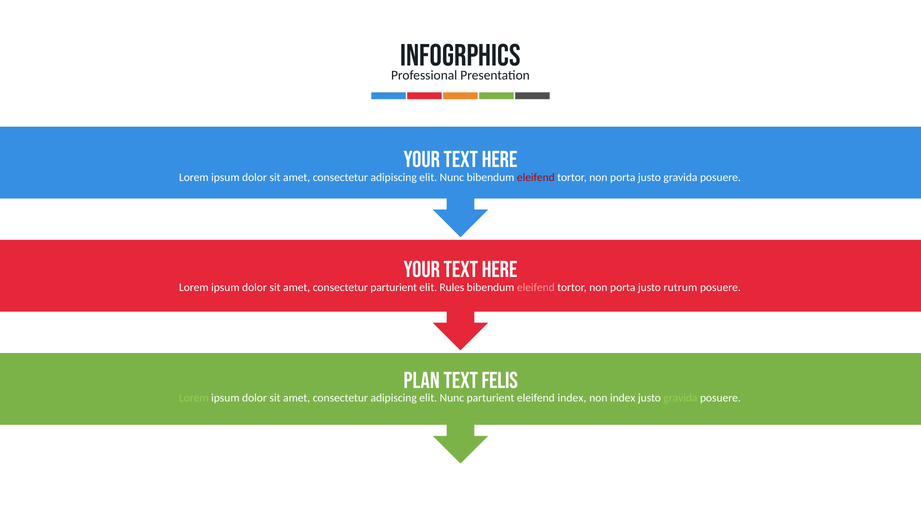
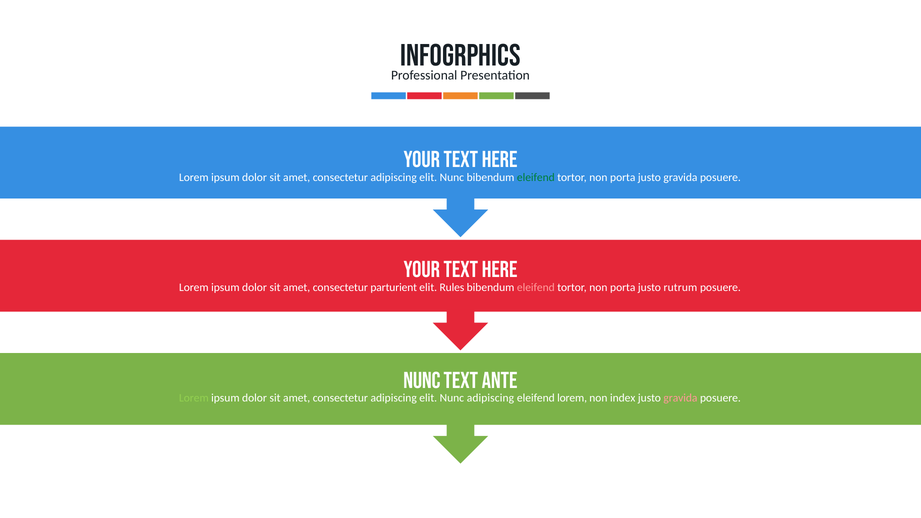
eleifend colour: red -> green (536, 177)
Plan: Plan -> Nunc (422, 381)
felis: felis -> ante (500, 381)
Nunc parturient: parturient -> adipiscing (490, 398)
eleifend index: index -> lorem (572, 398)
gravida colour: light green -> pink (680, 398)
